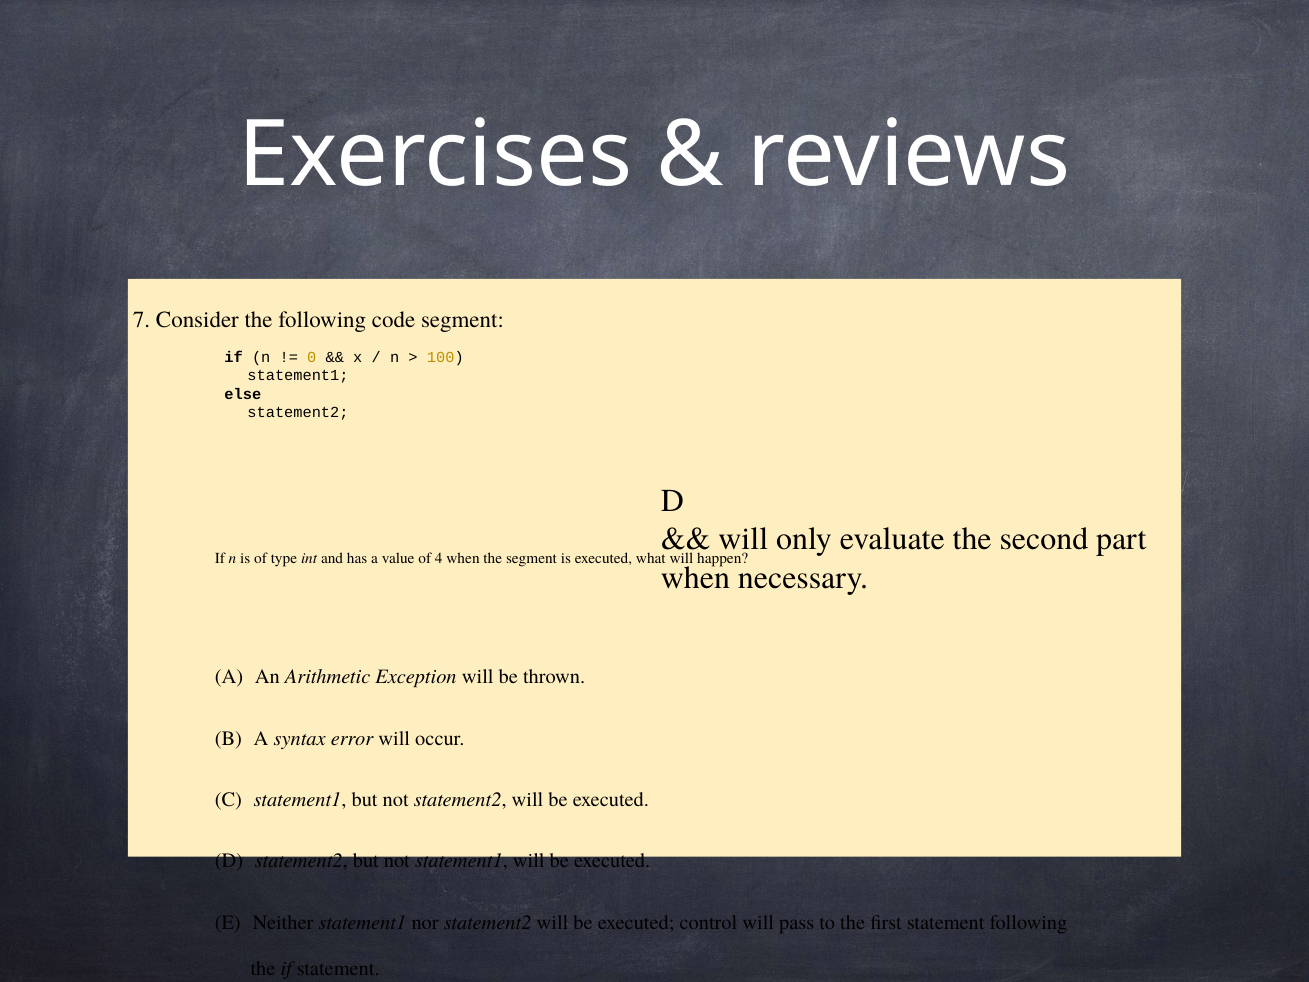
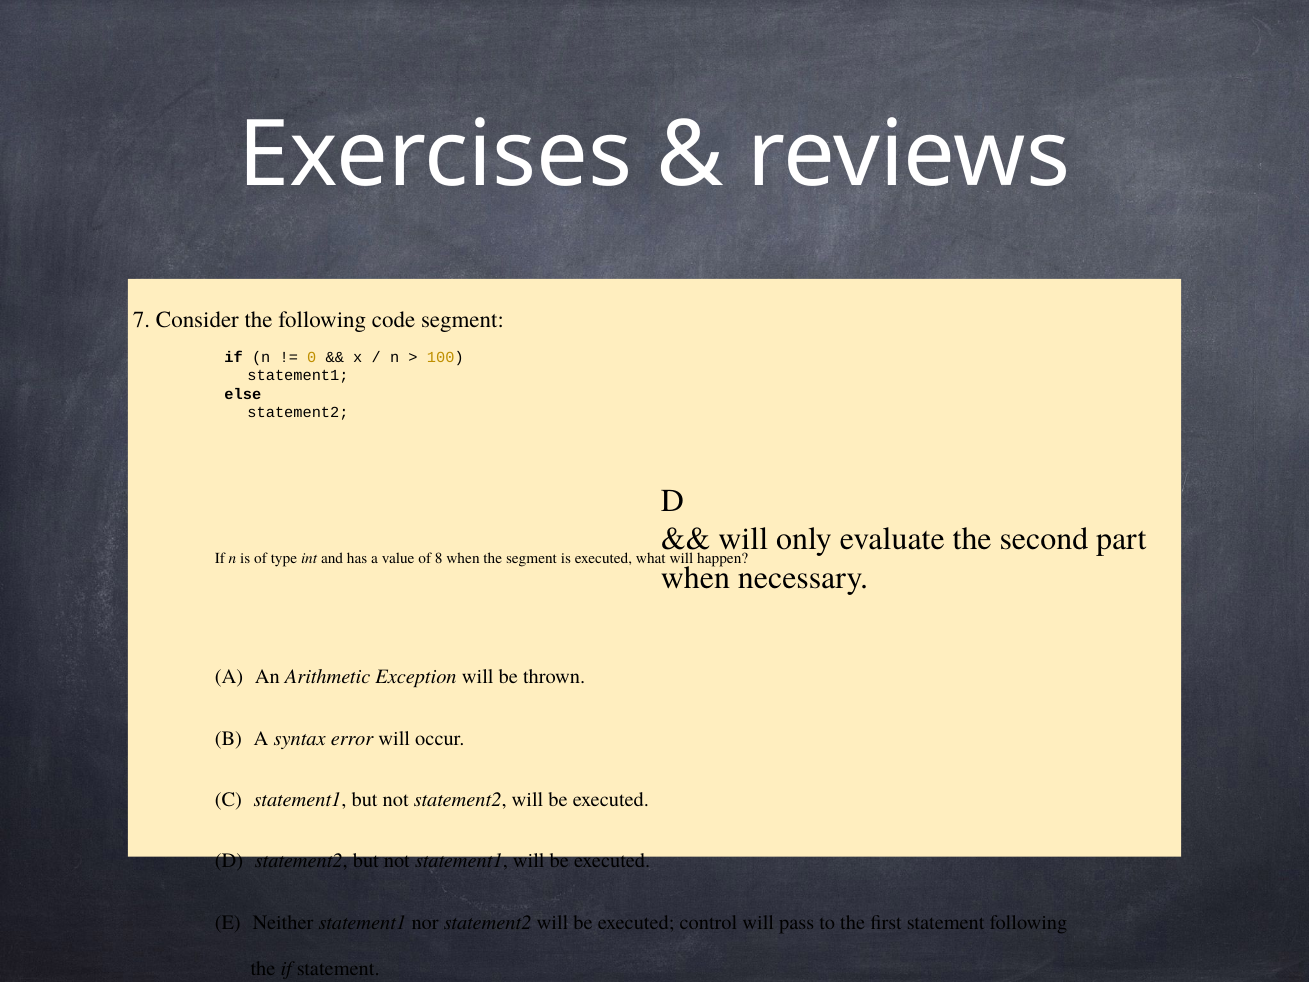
4: 4 -> 8 (439, 559)
